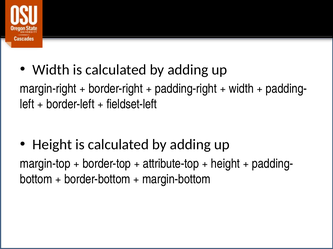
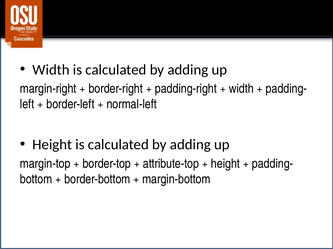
fieldset-left: fieldset-left -> normal-left (132, 105)
